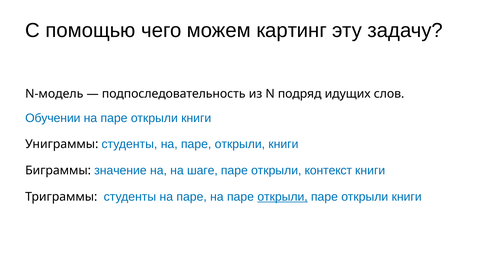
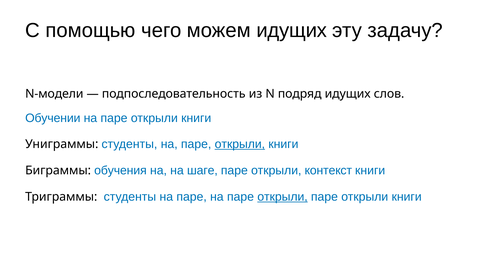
можем картинг: картинг -> идущих (292, 30)
N-модель: N-модель -> N-модели (54, 94)
открыли underline: none -> present (240, 144)
значение: значение -> обучения (120, 171)
